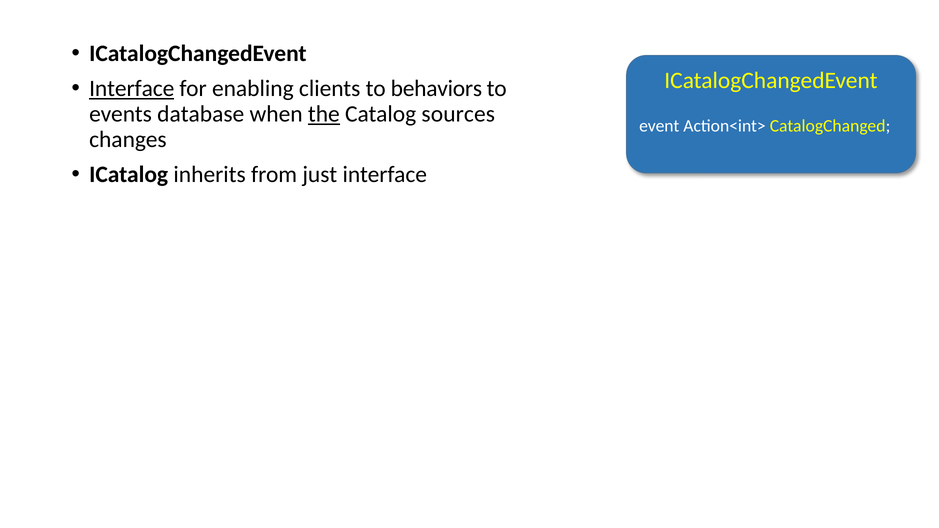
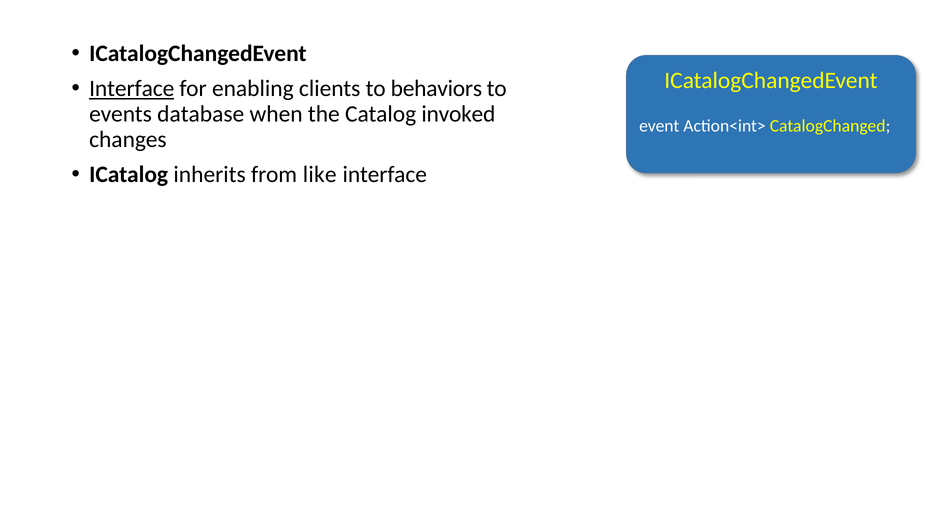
the underline: present -> none (324, 114)
sources: sources -> invoked (458, 114)
just: just -> like (320, 174)
